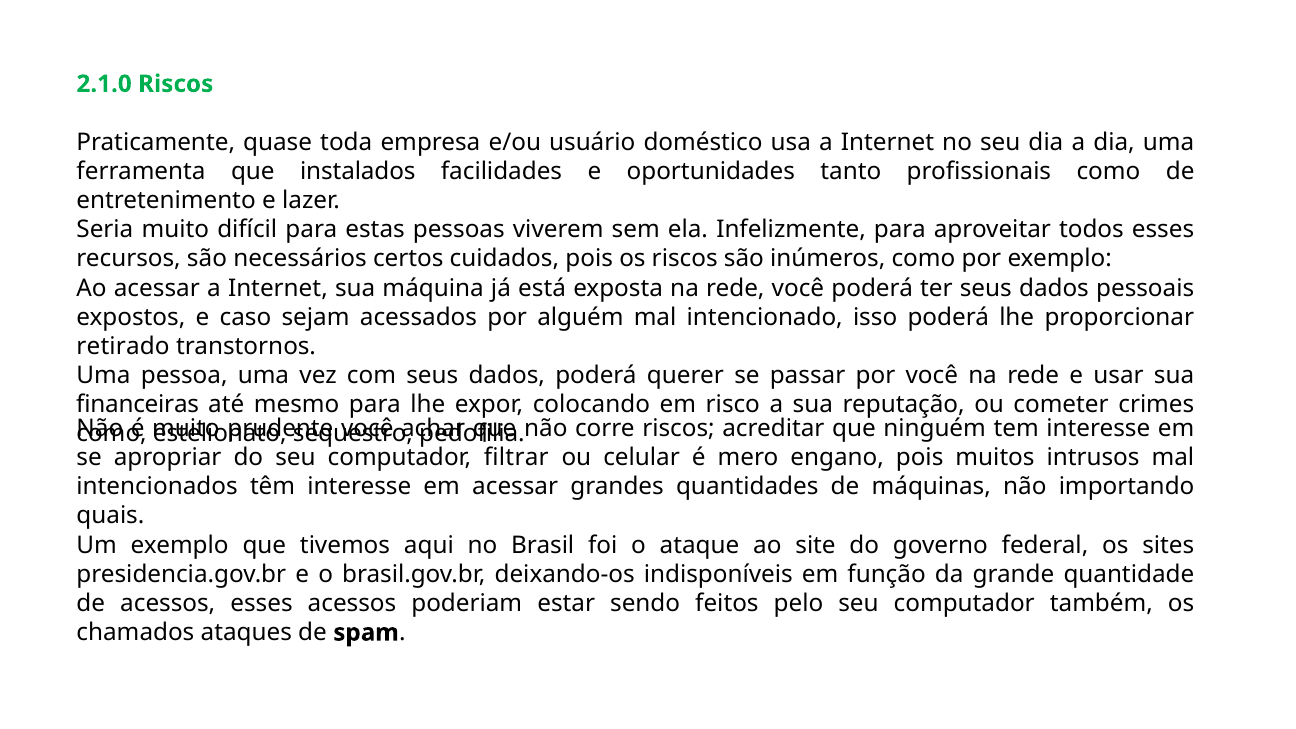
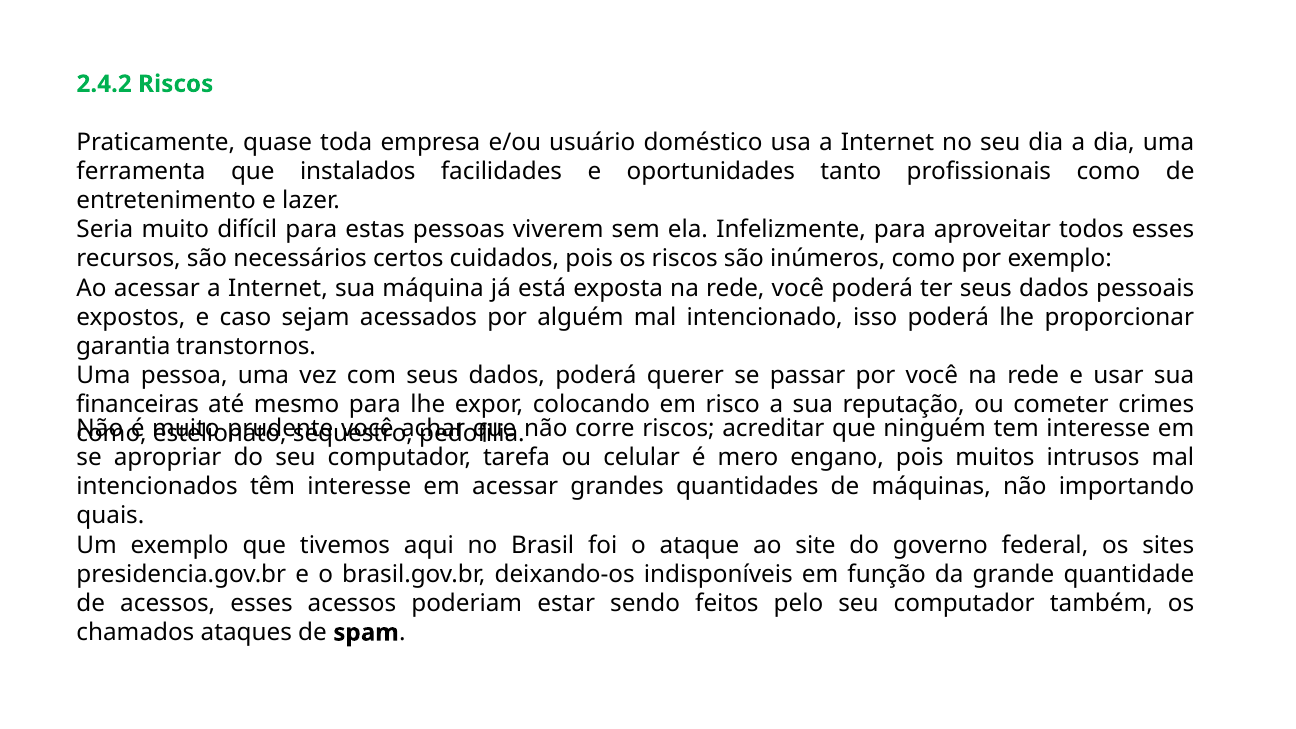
2.1.0: 2.1.0 -> 2.4.2 (104, 84)
retirado: retirado -> garantia (123, 346)
filtrar: filtrar -> tarefa (517, 458)
